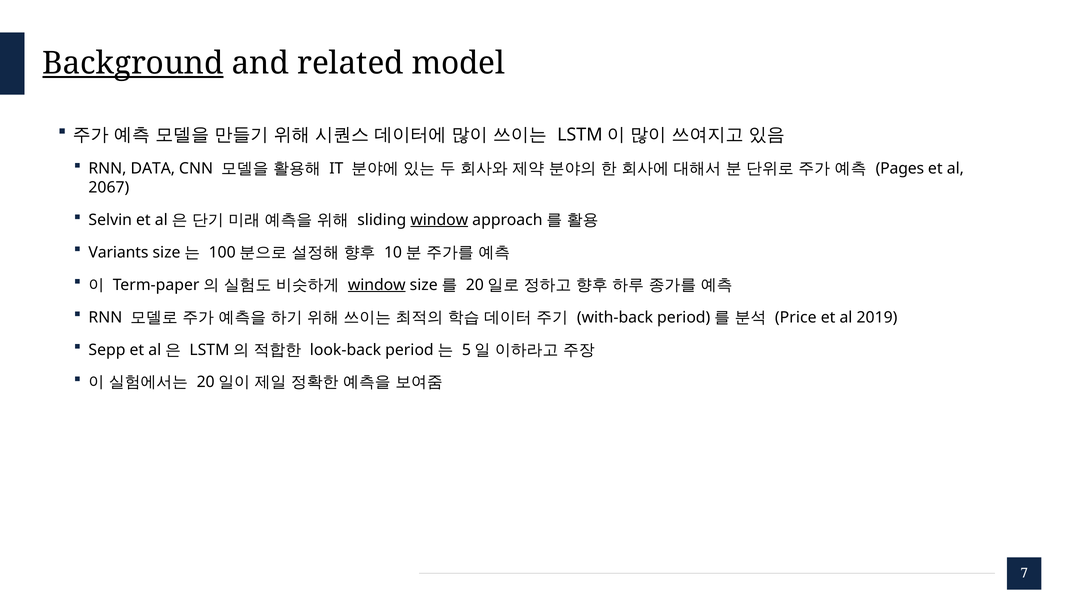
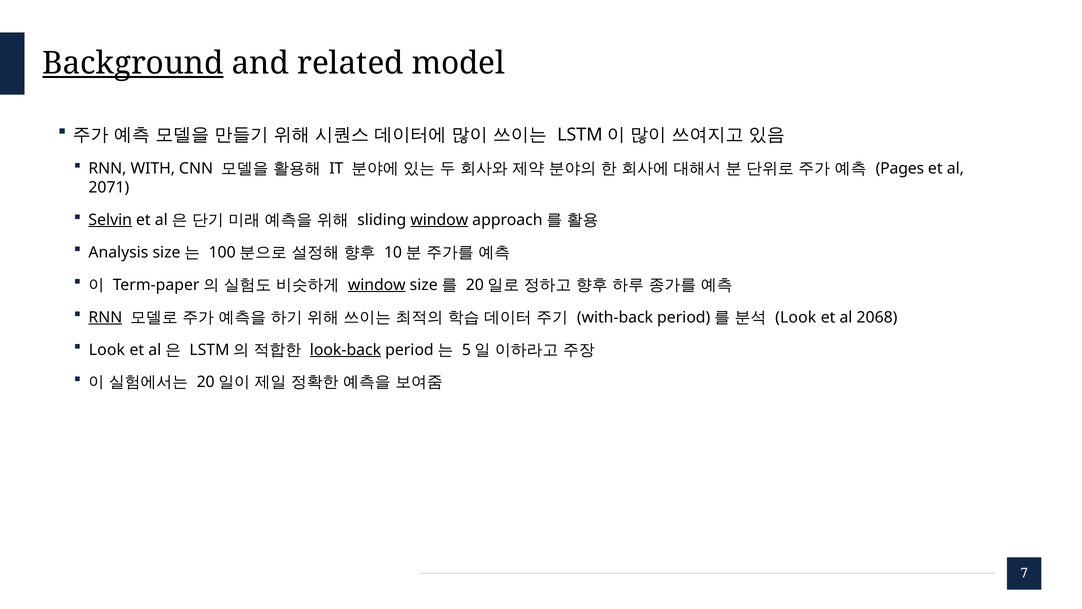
DATA: DATA -> WITH (153, 168)
2067: 2067 -> 2071 (109, 187)
Selvin underline: none -> present (110, 220)
Variants: Variants -> Analysis (118, 252)
RNN underline: none -> present (105, 317)
Price: Price -> Look (796, 317)
2019: 2019 -> 2068 (877, 317)
Sepp: Sepp -> Look (107, 350)
look-back underline: none -> present (345, 350)
